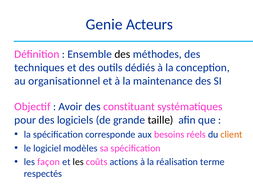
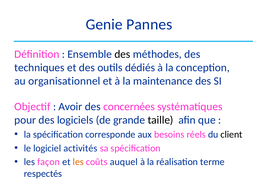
Acteurs: Acteurs -> Pannes (149, 24)
constituant: constituant -> concernées (129, 107)
client colour: orange -> black (232, 135)
modèles: modèles -> activités (80, 149)
les colour: black -> orange (78, 163)
actions: actions -> auquel (124, 163)
